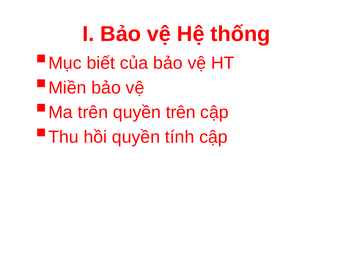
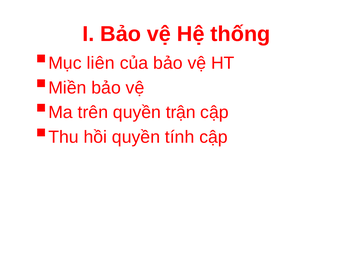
biết: biết -> liên (101, 63)
quyền trên: trên -> trận (181, 113)
